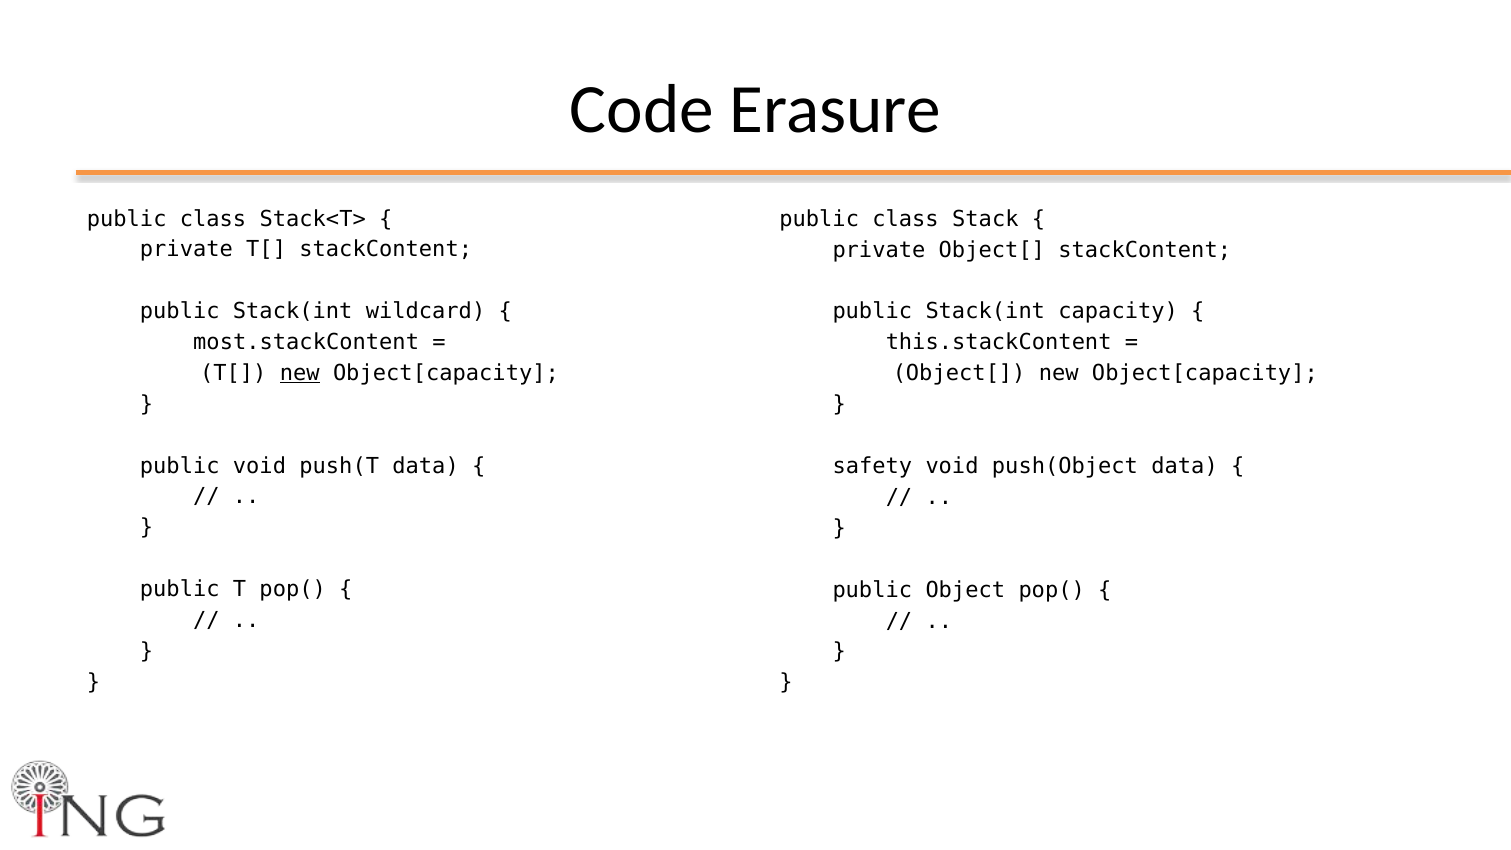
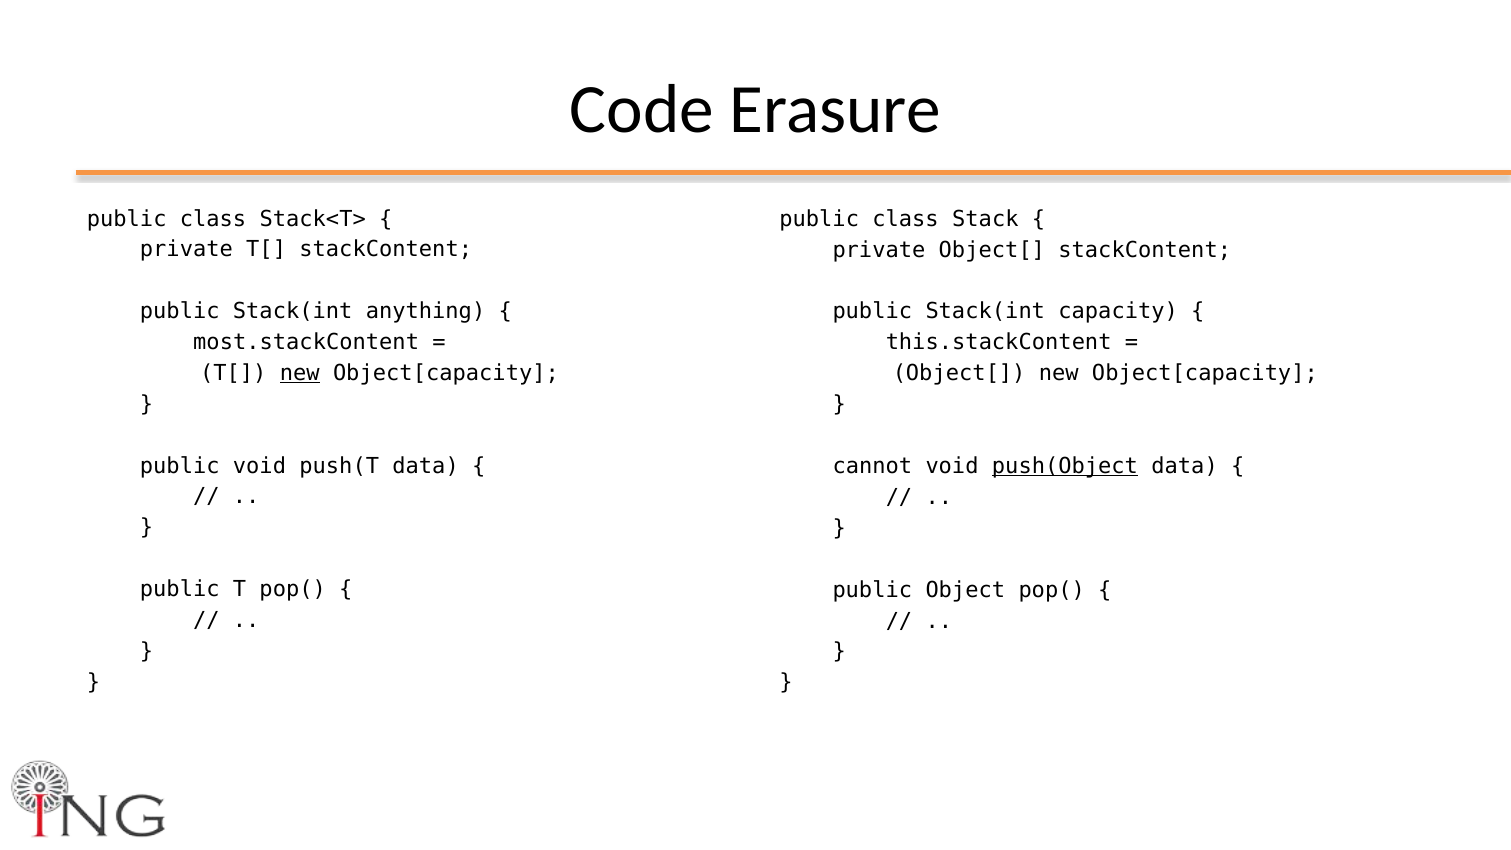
wildcard: wildcard -> anything (426, 311)
safety: safety -> cannot (872, 466)
push(Object underline: none -> present (1065, 466)
